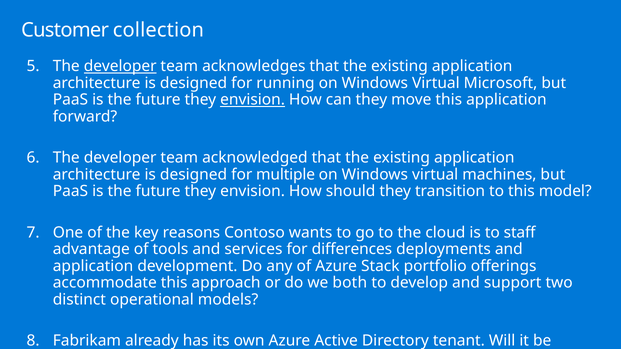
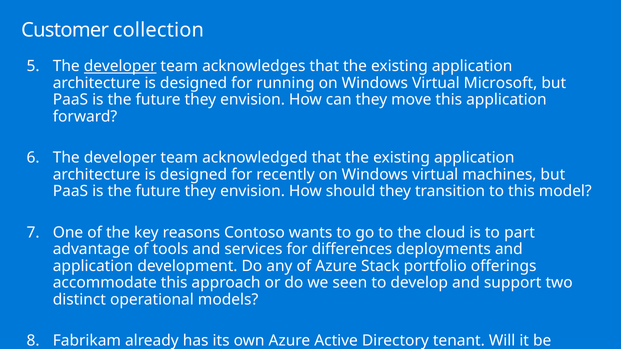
envision underline: present -> none (253, 100)
multiple: multiple -> recently (286, 175)
staff: staff -> part (520, 233)
both: both -> seen (350, 283)
